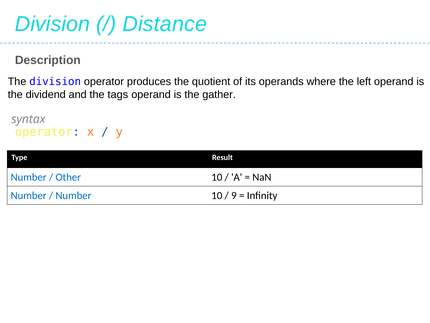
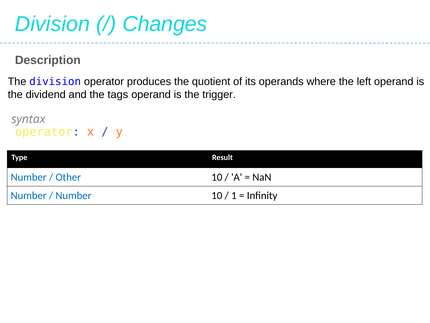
Distance: Distance -> Changes (165, 24)
gather: gather -> trigger (219, 94)
9: 9 -> 1 (234, 195)
